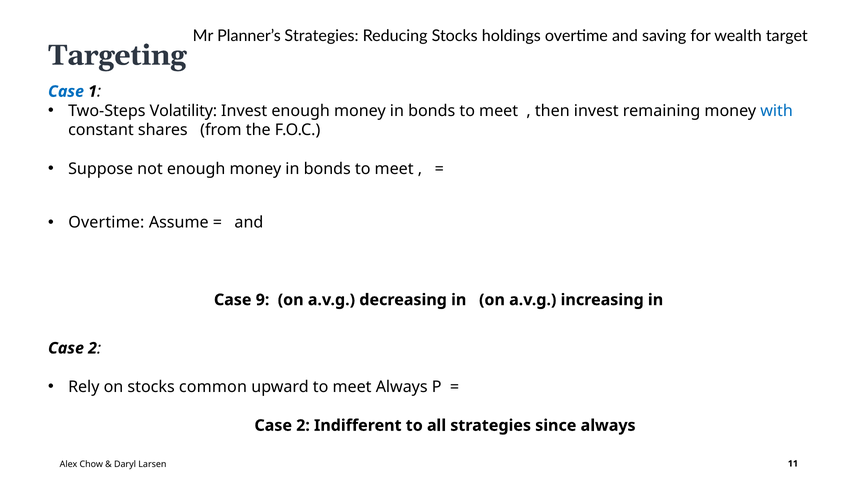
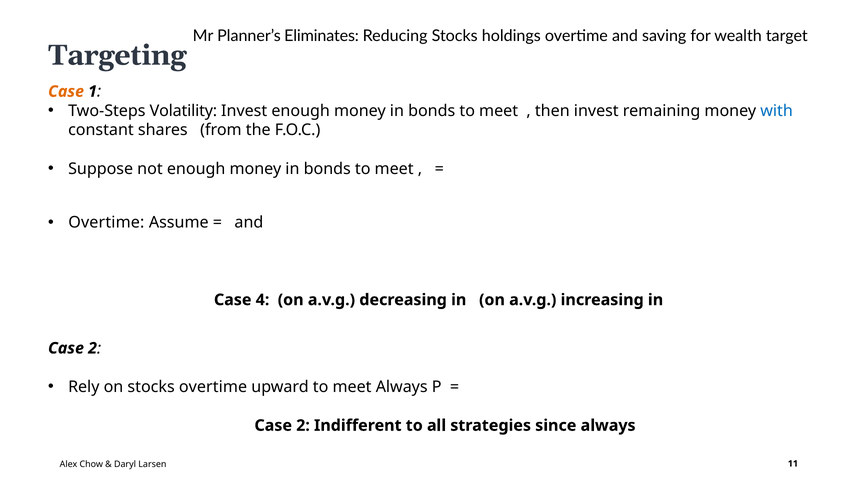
Planner’s Strategies: Strategies -> Eliminates (322, 36)
Case colour: blue -> orange (66, 91)
9: 9 -> 4 (263, 300)
stocks common: common -> overtime (213, 387)
